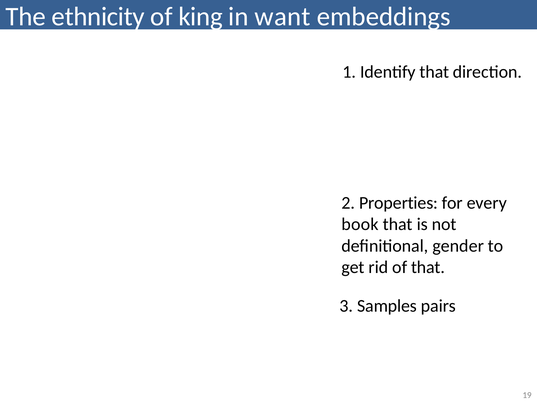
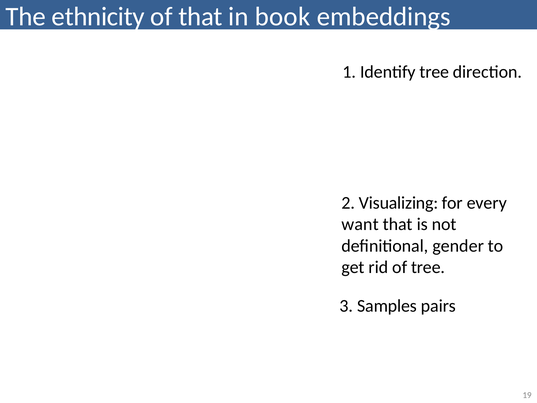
of king: king -> that (201, 17)
want: want -> book (283, 17)
Identify that: that -> tree (434, 72)
Properties: Properties -> Visualizing (399, 203)
book: book -> want (360, 224)
of that: that -> tree (428, 267)
